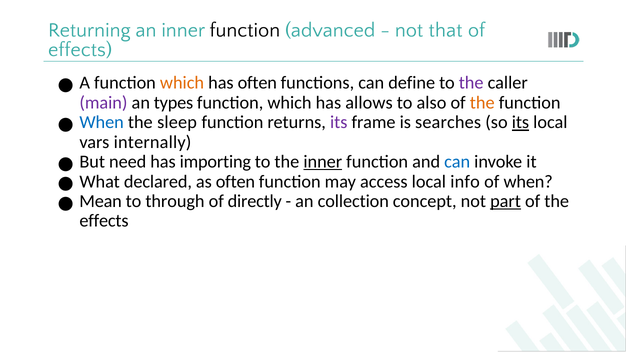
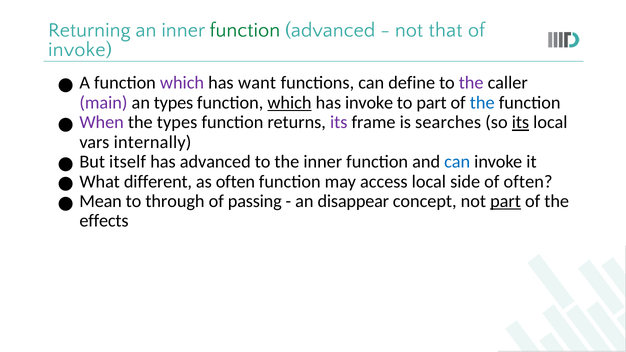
function colour: black -> green (245, 30)
effects: effects -> invoke (80, 49)
which colour: orange -> purple (182, 83)
has often: often -> want (257, 83)
which underline: none -> present (289, 103)
has allows: allows -> invoke (369, 103)
to also: also -> part (432, 103)
the colour: orange -> blue (482, 103)
When colour: blue -> purple (102, 122)
the sleep: sleep -> types (177, 122)
need: need -> itself (128, 162)
has importing: importing -> advanced (215, 162)
inner underline: present -> none (323, 162)
declared: declared -> different (158, 182)
info: info -> side (465, 182)
of when: when -> often (528, 182)
directly: directly -> passing (255, 201)
collection: collection -> disappear (353, 201)
